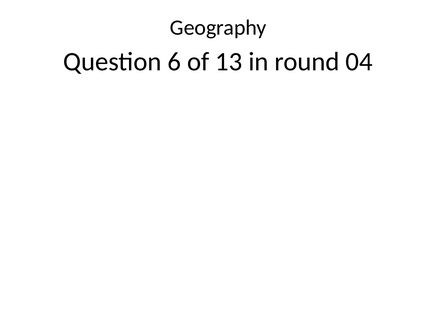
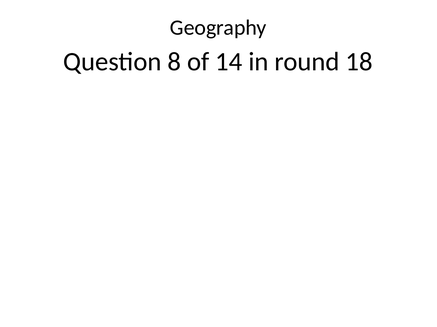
6: 6 -> 8 (174, 62)
13: 13 -> 14 (229, 62)
04: 04 -> 18 (359, 62)
